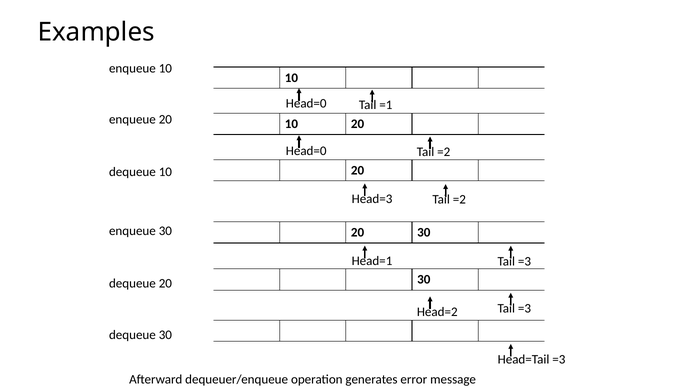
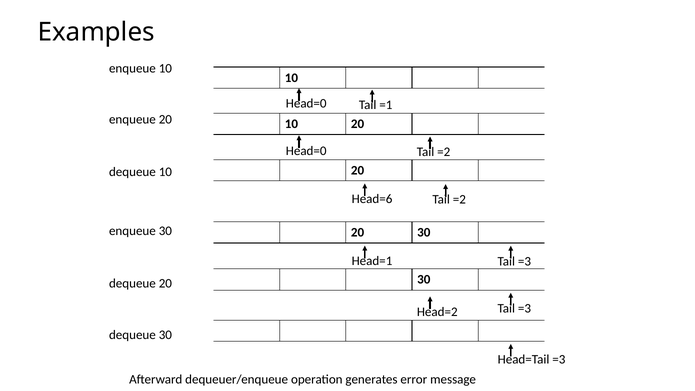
Head=3: Head=3 -> Head=6 (372, 199)
